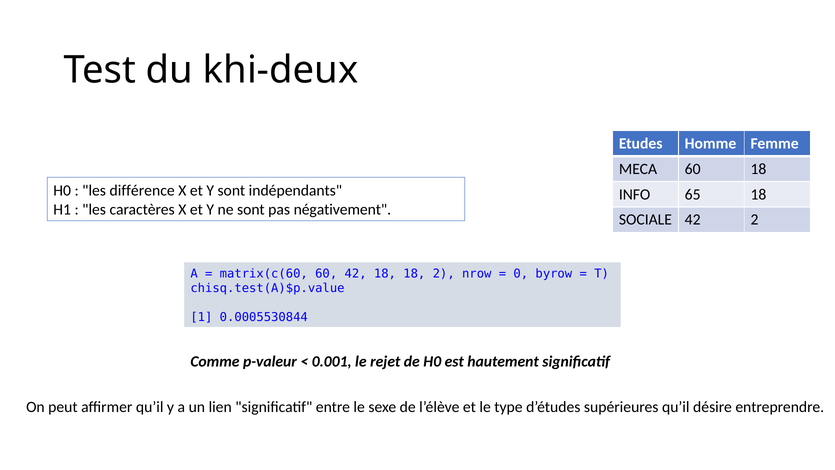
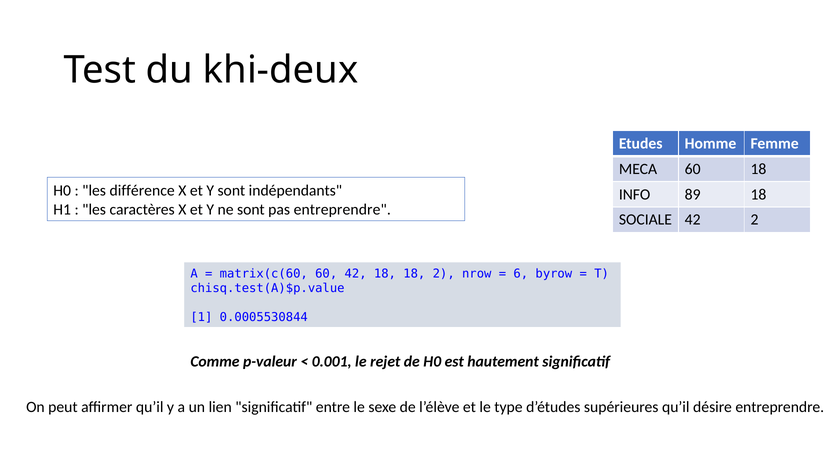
65: 65 -> 89 (693, 194)
pas négativement: négativement -> entreprendre (342, 209)
0: 0 -> 6 (521, 273)
